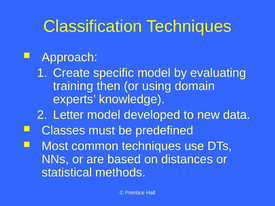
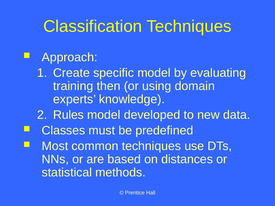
Letter: Letter -> Rules (69, 115)
